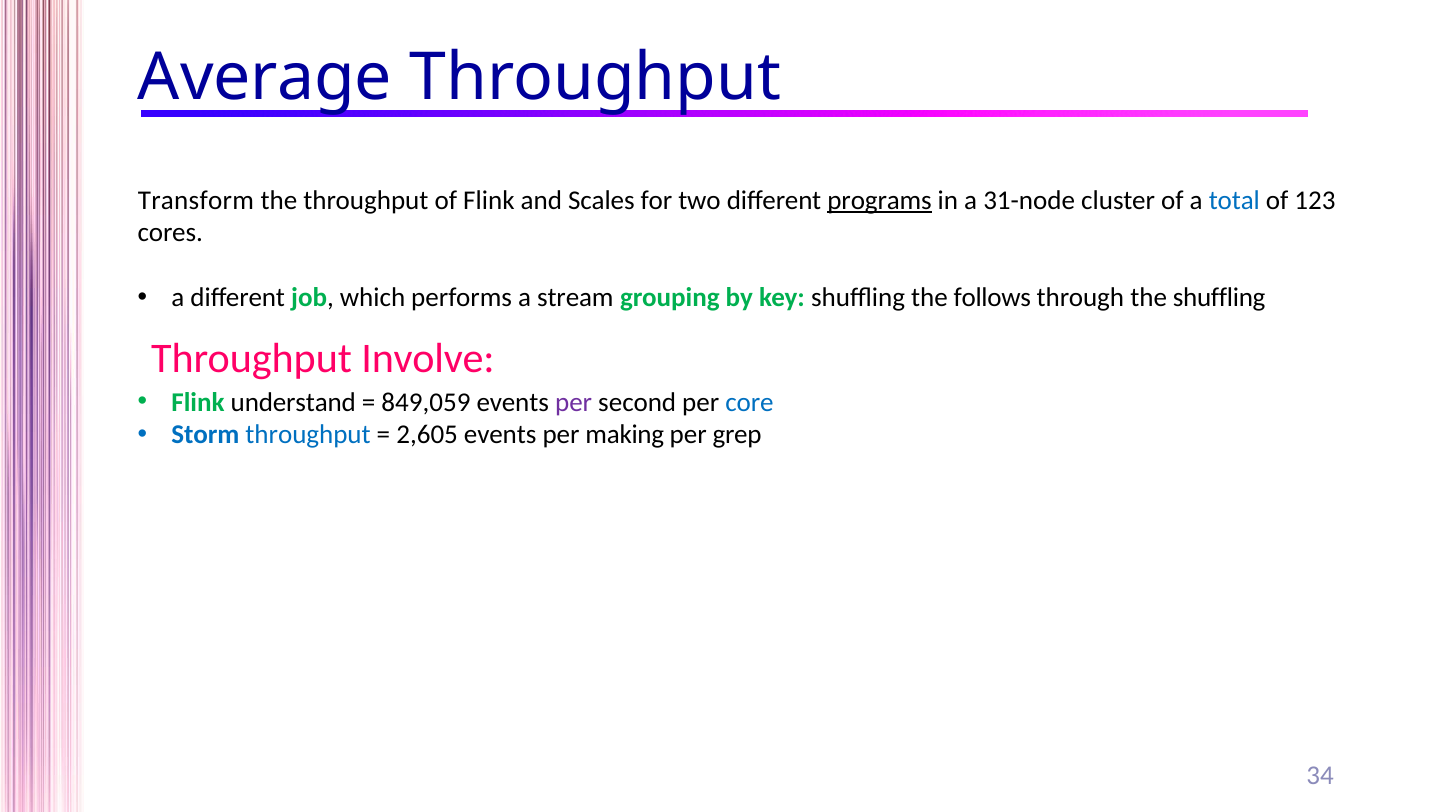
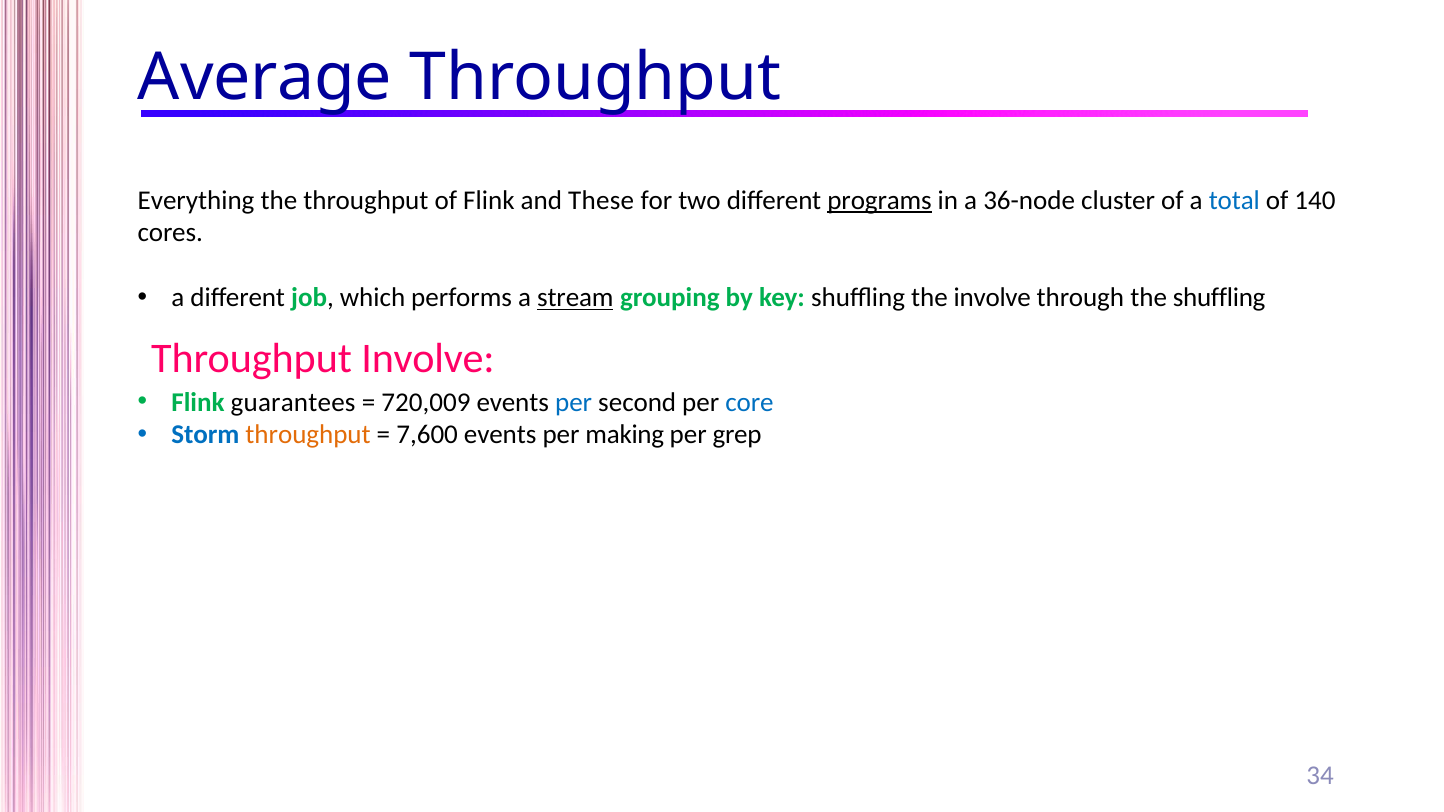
Transform: Transform -> Everything (196, 200)
Scales: Scales -> These (601, 200)
31-node: 31-node -> 36-node (1029, 200)
123: 123 -> 140 (1315, 200)
stream underline: none -> present (575, 298)
the follows: follows -> involve (992, 298)
understand: understand -> guarantees (293, 403)
849,059: 849,059 -> 720,009 (426, 403)
per colour: purple -> blue (574, 403)
throughput colour: blue -> orange (308, 435)
2,605: 2,605 -> 7,600 (427, 435)
